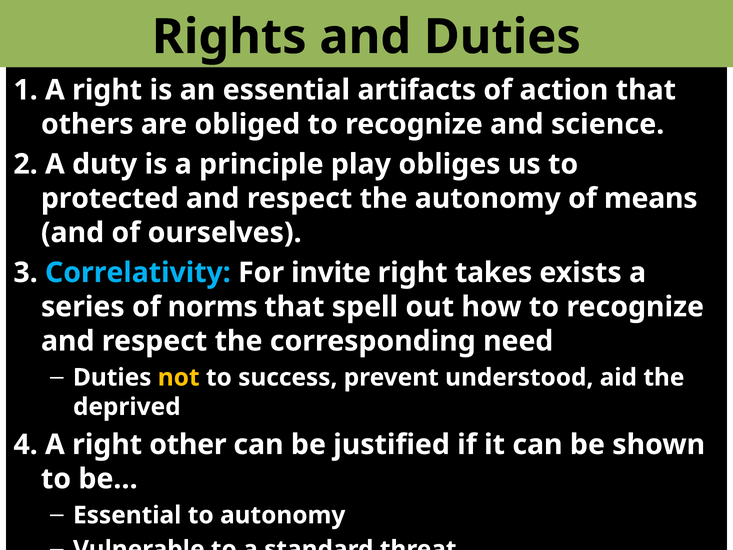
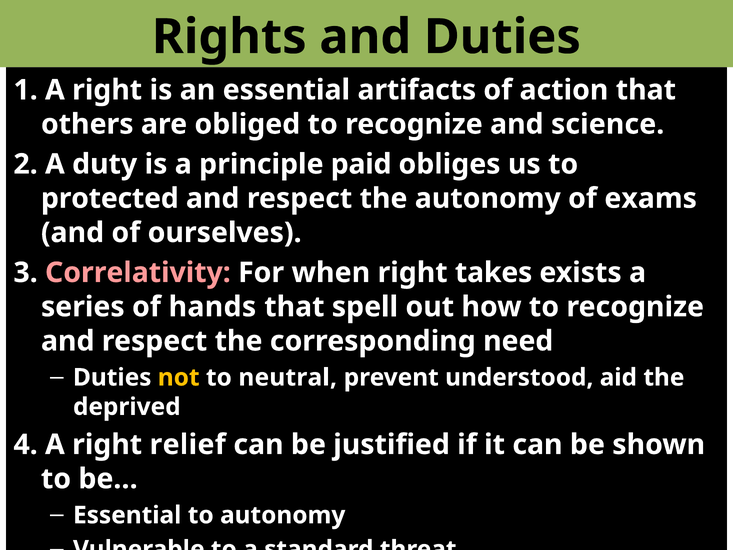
play: play -> paid (361, 164)
means: means -> exams (651, 198)
Correlativity colour: light blue -> pink (138, 273)
invite: invite -> when (331, 273)
norms: norms -> hands (212, 307)
success: success -> neutral (288, 377)
other: other -> relief (188, 444)
